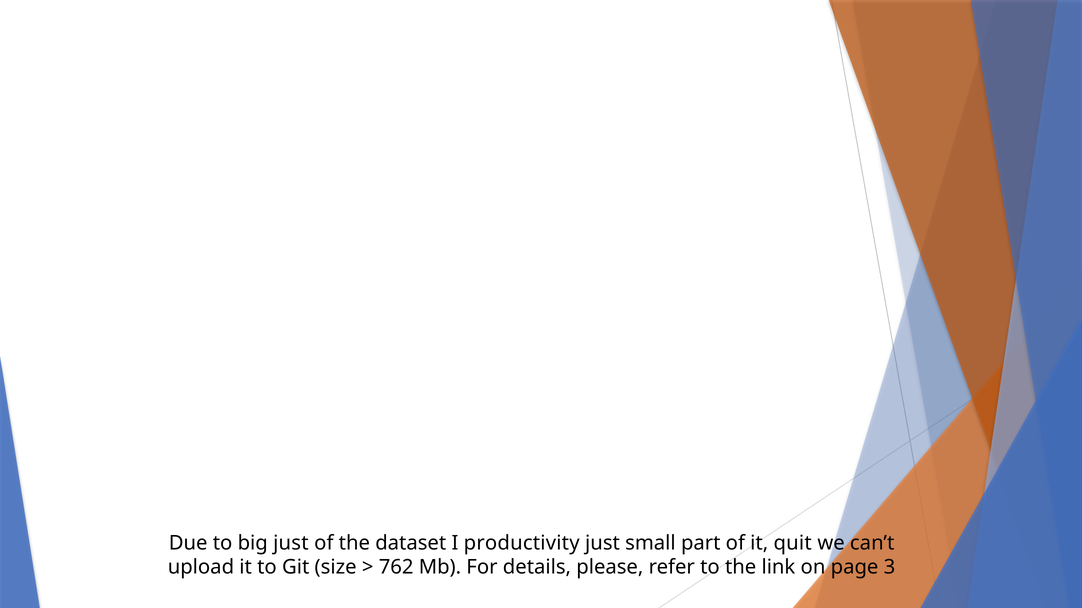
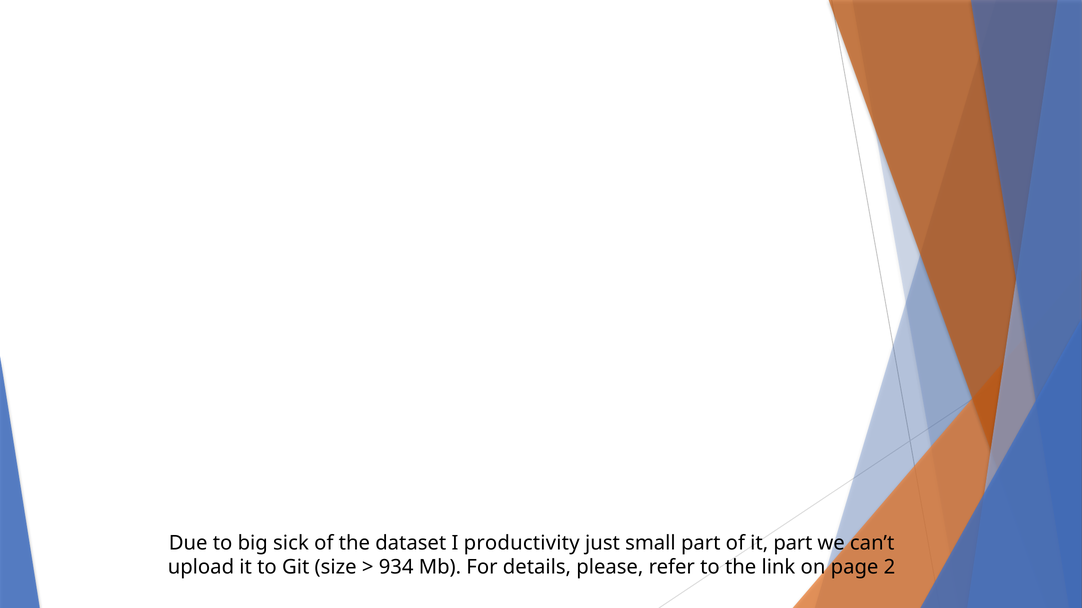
big just: just -> sick (291, 543)
it quit: quit -> part (793, 543)
762: 762 -> 934 (396, 568)
3: 3 -> 2 (890, 568)
